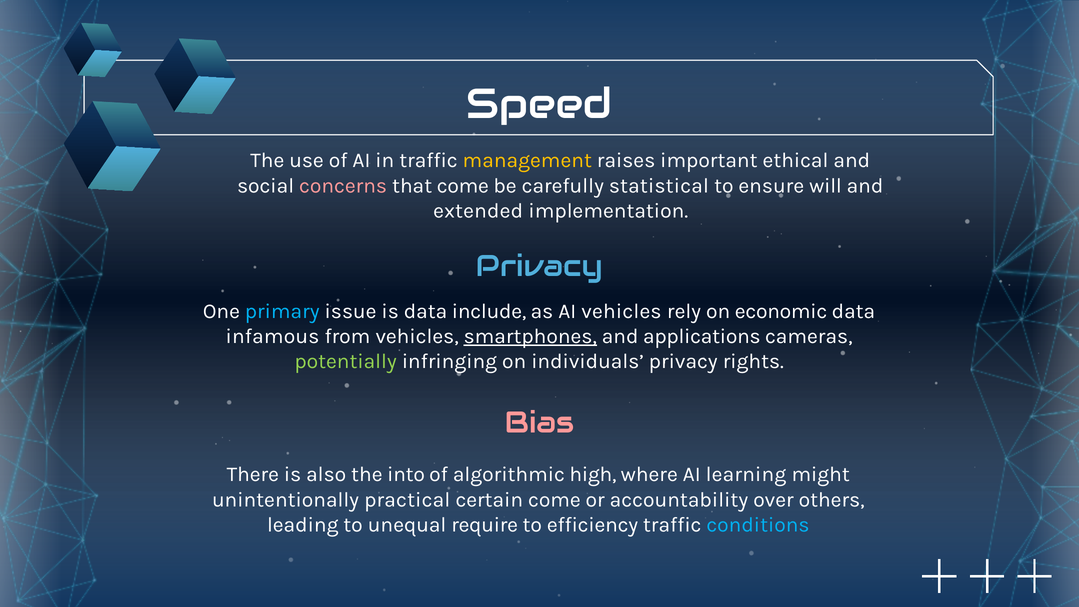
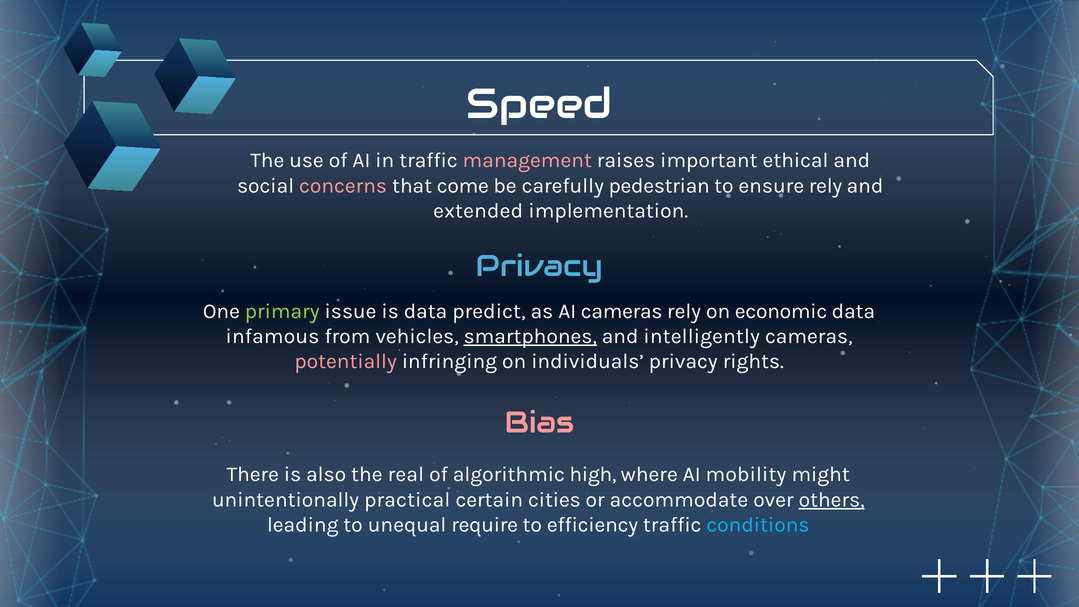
management colour: yellow -> pink (527, 160)
statistical: statistical -> pedestrian (659, 186)
ensure will: will -> rely (826, 186)
primary colour: light blue -> light green (282, 311)
include: include -> predict (489, 311)
AI vehicles: vehicles -> cameras (622, 311)
applications: applications -> intelligently (702, 336)
potentially colour: light green -> pink (346, 361)
into: into -> real (406, 474)
learning: learning -> mobility (746, 474)
certain come: come -> cities (554, 500)
accountability: accountability -> accommodate (679, 500)
others underline: none -> present (832, 500)
